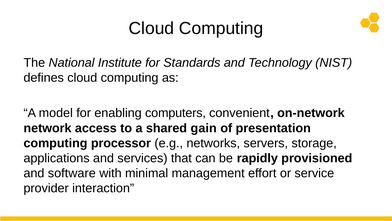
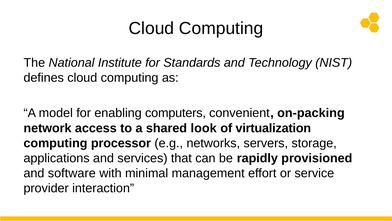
on-network: on-network -> on-packing (311, 113)
gain: gain -> look (204, 128)
presentation: presentation -> virtualization (273, 128)
